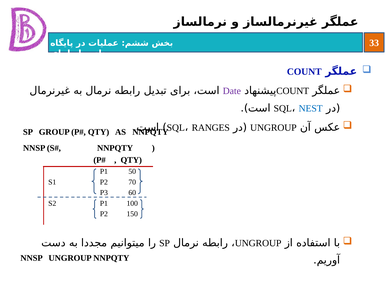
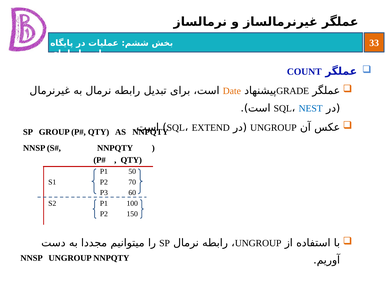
Date colour: purple -> orange (232, 91)
COUNT: COUNT -> GRADE (293, 91)
RANGES: RANGES -> EXTEND (211, 127)
